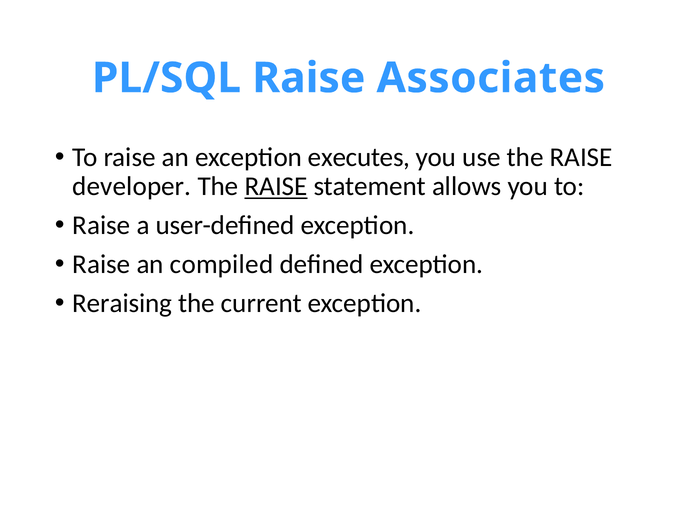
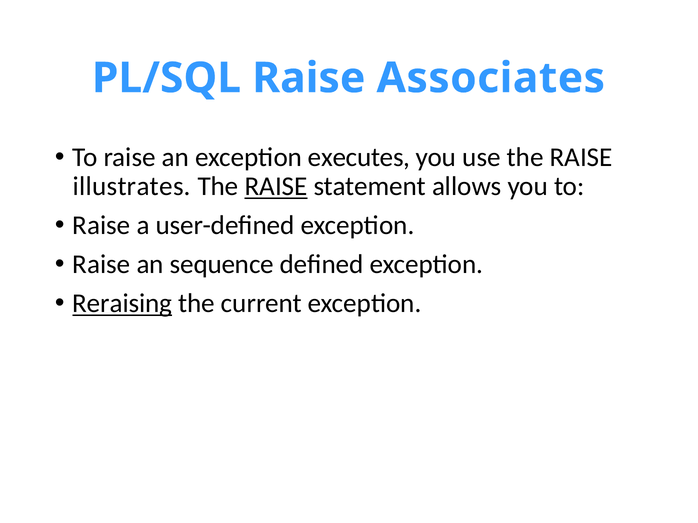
developer: developer -> illustrates (132, 187)
compiled: compiled -> sequence (222, 265)
Reraising underline: none -> present (122, 304)
